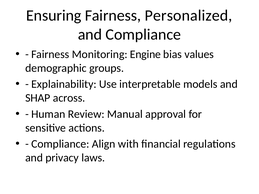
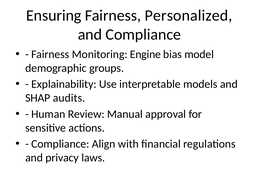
values: values -> model (199, 54)
across: across -> audits (69, 98)
